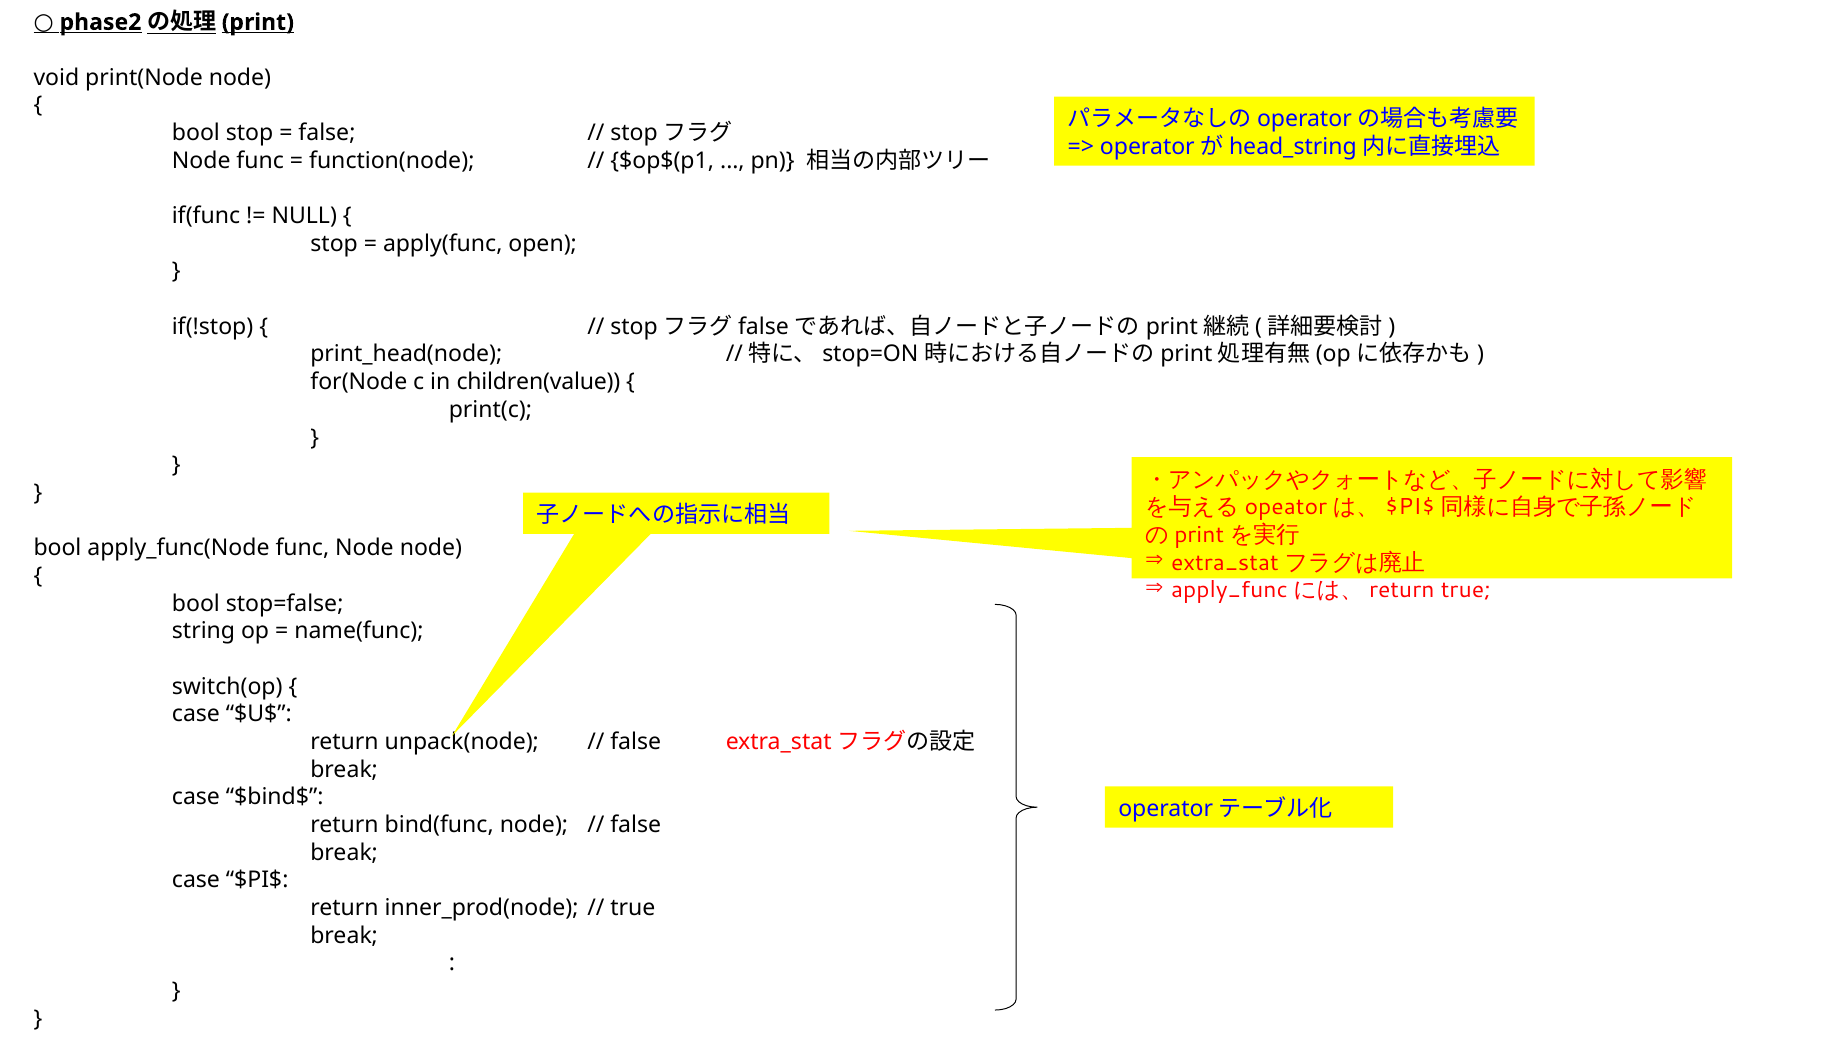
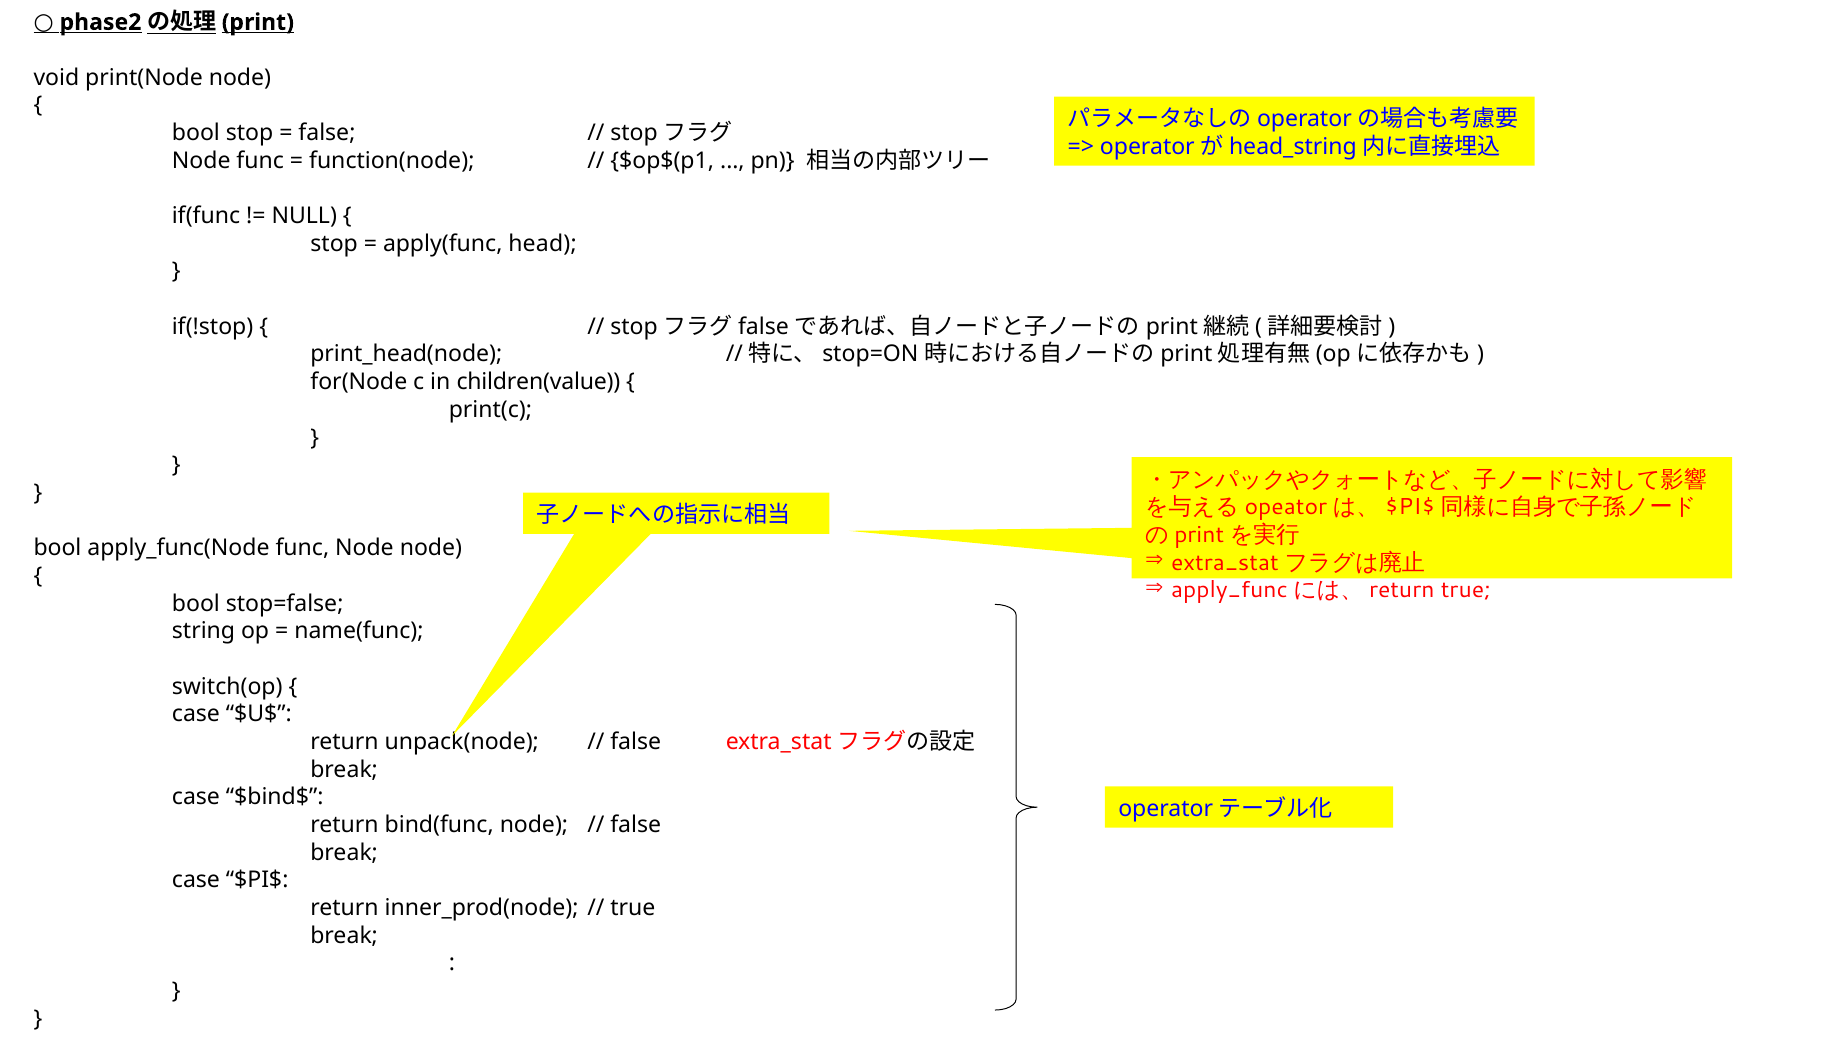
open: open -> head (543, 244)
